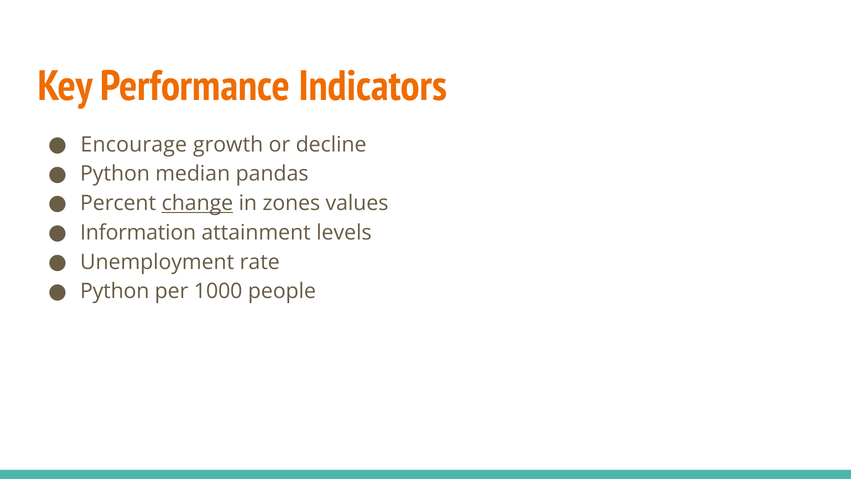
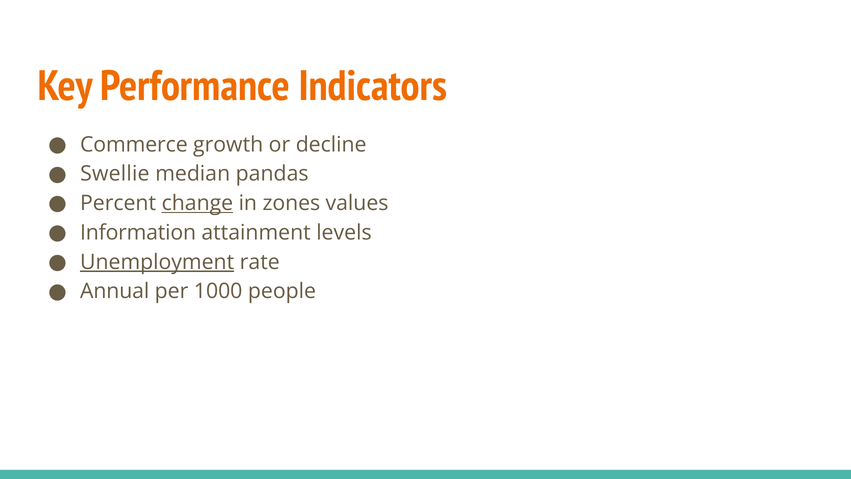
Encourage: Encourage -> Commerce (134, 144)
Python: Python -> Swellie (115, 174)
Unemployment underline: none -> present (157, 262)
Python: Python -> Annual (115, 291)
